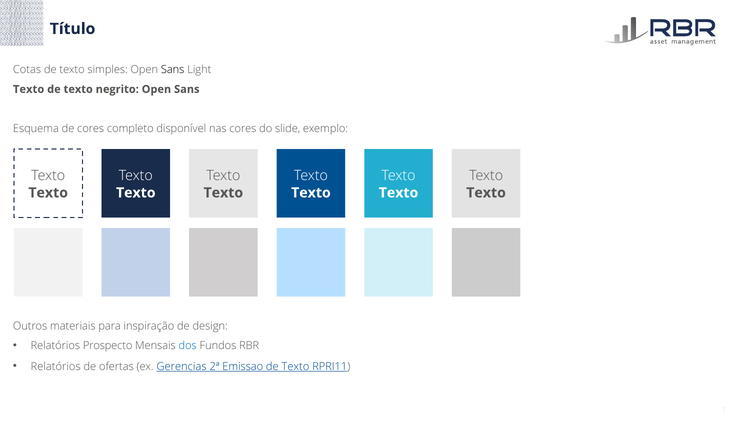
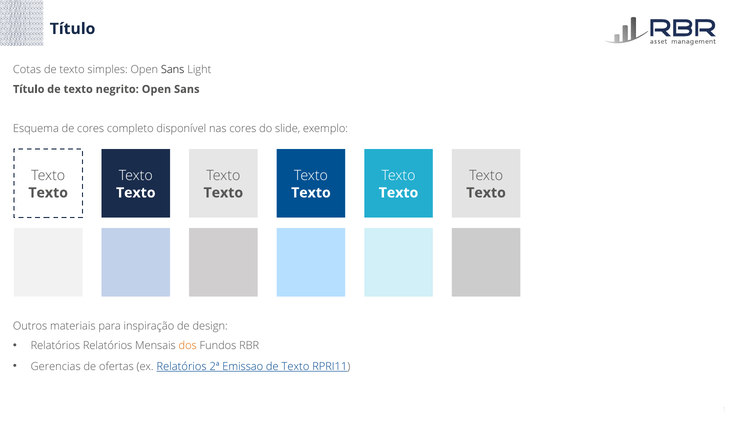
Texto: Texto -> Título (29, 89)
Relatórios Prospecto: Prospecto -> Relatórios (108, 346)
dos colour: blue -> orange (188, 346)
Relatórios: Relatórios -> Gerencias (56, 367)
ex Gerencias: Gerencias -> Relatórios (182, 367)
